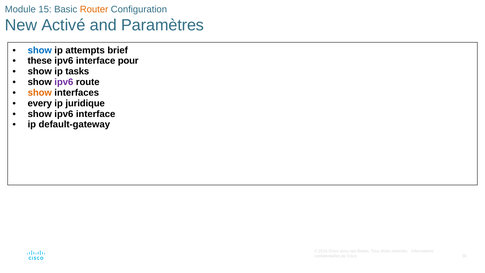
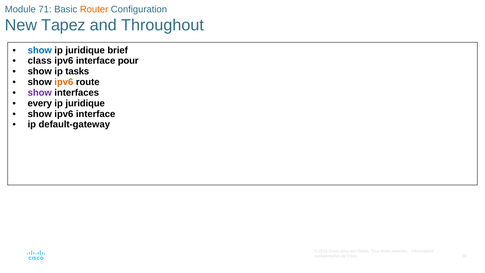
15: 15 -> 71 (45, 9)
Activé: Activé -> Tapez (63, 25)
Paramètres: Paramètres -> Throughout (163, 25)
attempts: attempts -> juridique (85, 50)
these: these -> class (40, 61)
ipv6 colour: purple -> orange (64, 82)
show colour: orange -> purple (40, 93)
